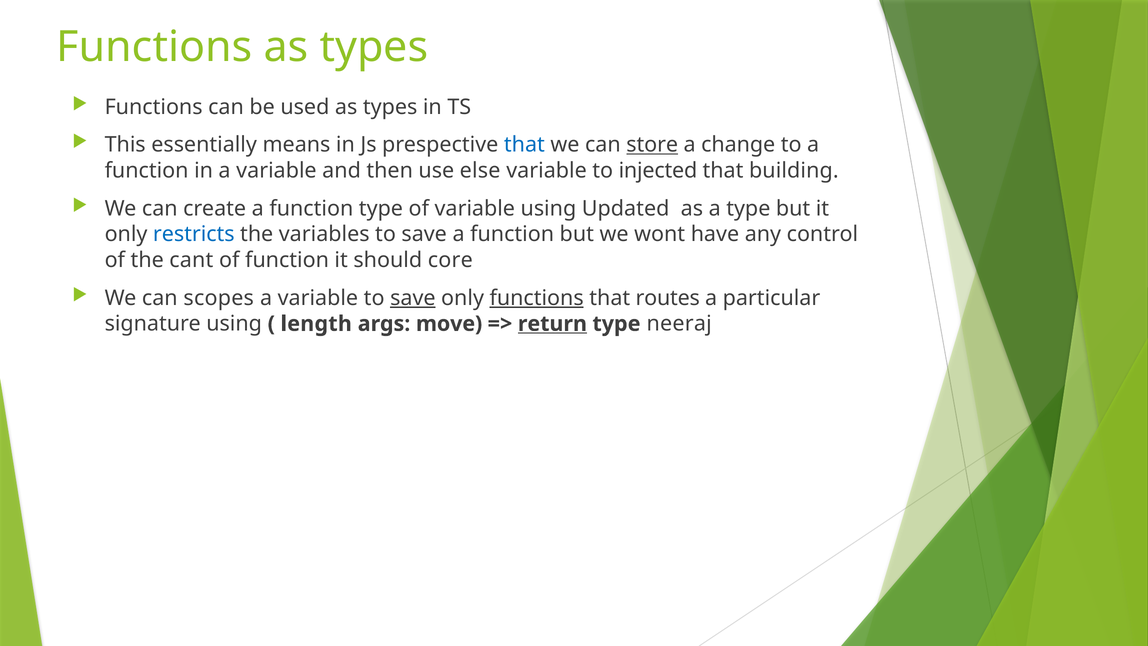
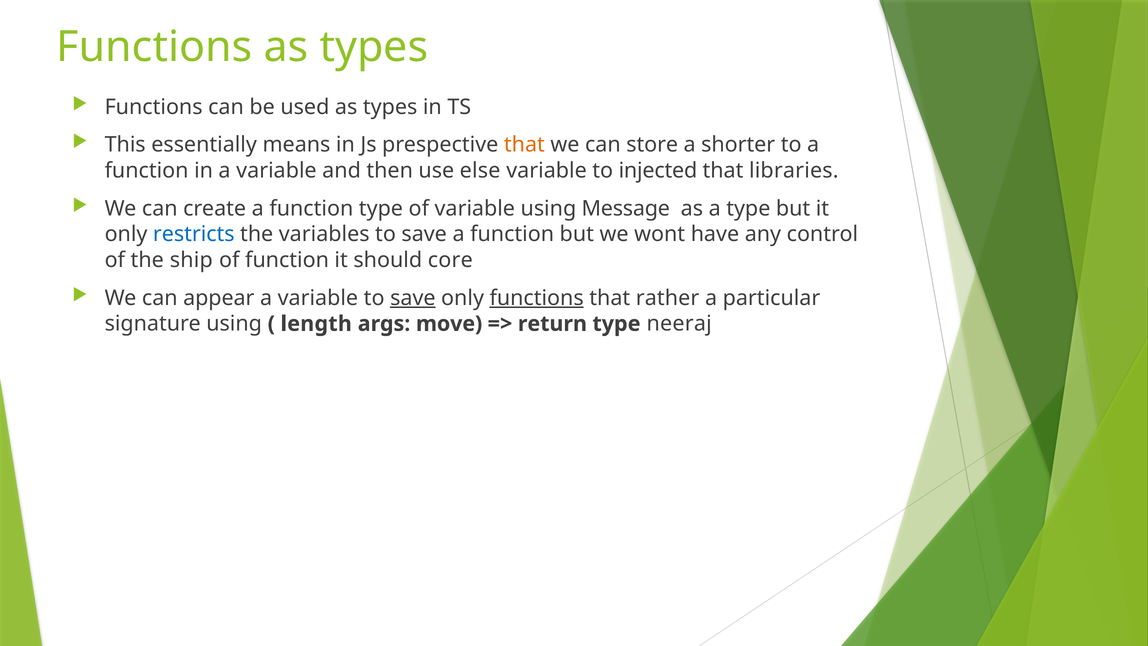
that colour: blue -> orange (524, 145)
store underline: present -> none (652, 145)
change: change -> shorter (738, 145)
building: building -> libraries (794, 171)
Updated: Updated -> Message (626, 208)
cant: cant -> ship (191, 260)
scopes: scopes -> appear (219, 298)
routes: routes -> rather (668, 298)
return underline: present -> none (552, 324)
